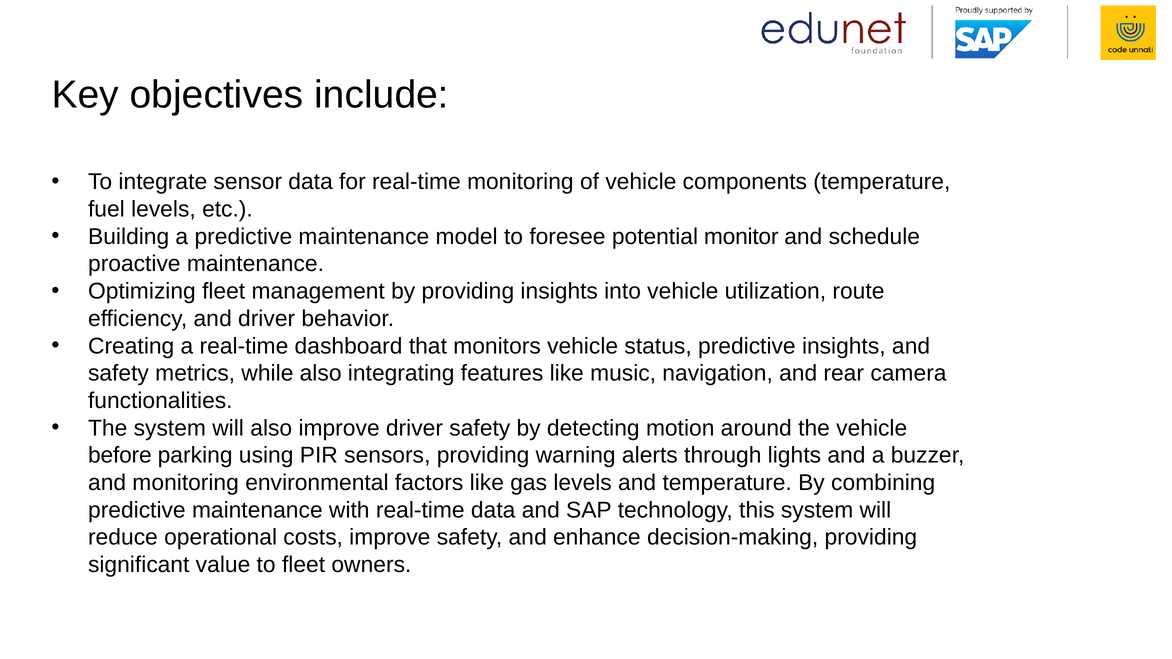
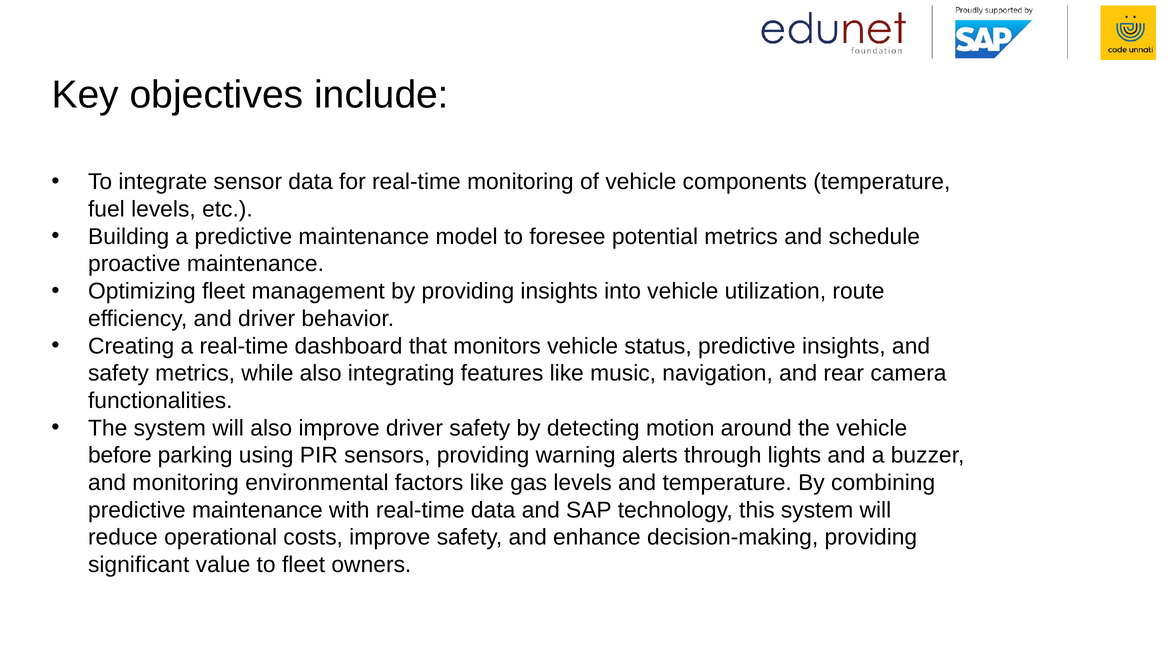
potential monitor: monitor -> metrics (741, 237)
